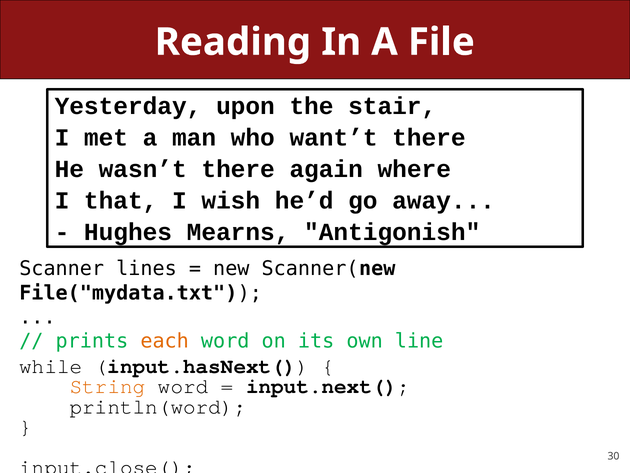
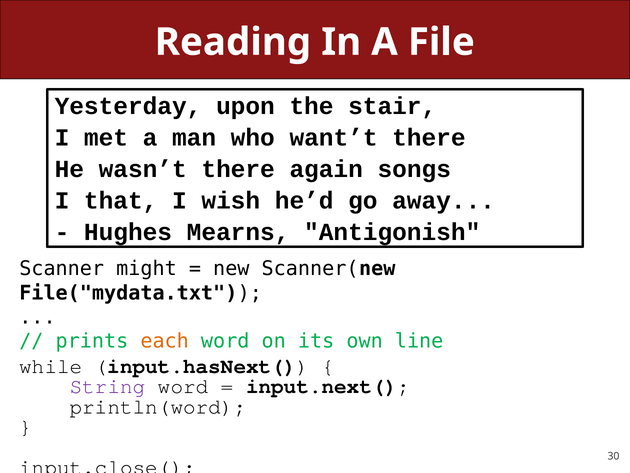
where: where -> songs (414, 169)
lines: lines -> might (146, 269)
String colour: orange -> purple (108, 386)
